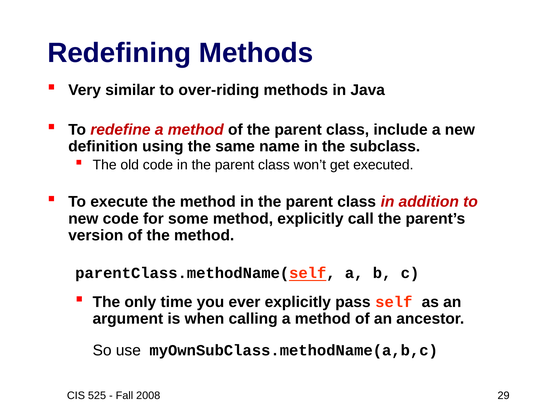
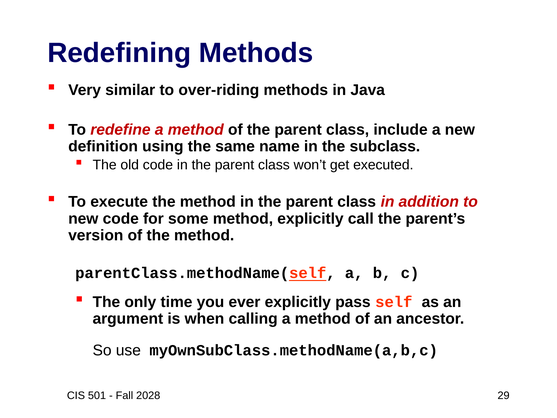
525: 525 -> 501 (97, 395)
2008: 2008 -> 2028 (148, 395)
